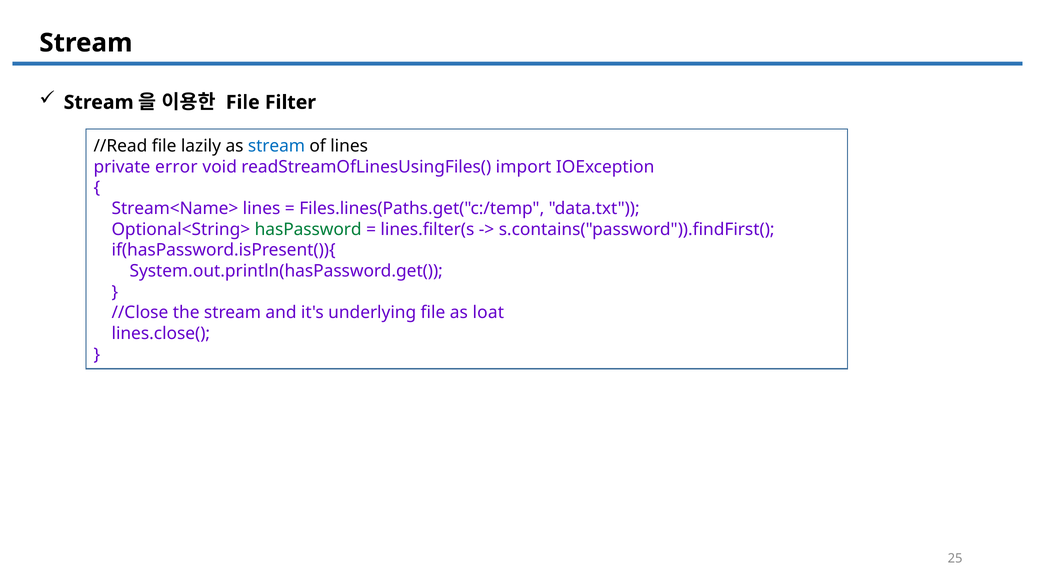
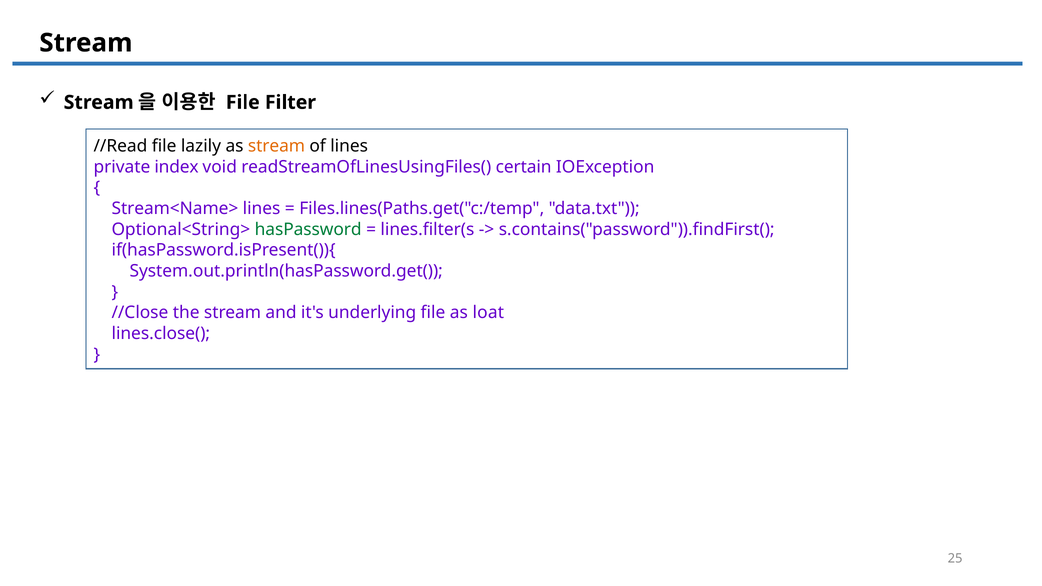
stream colour: blue -> orange (276, 146)
error: error -> index (176, 167)
import: import -> certain (524, 167)
